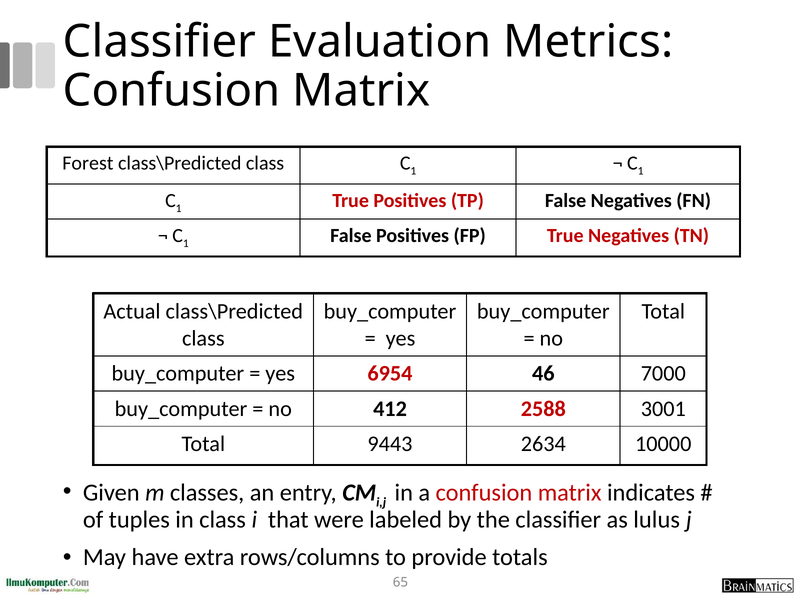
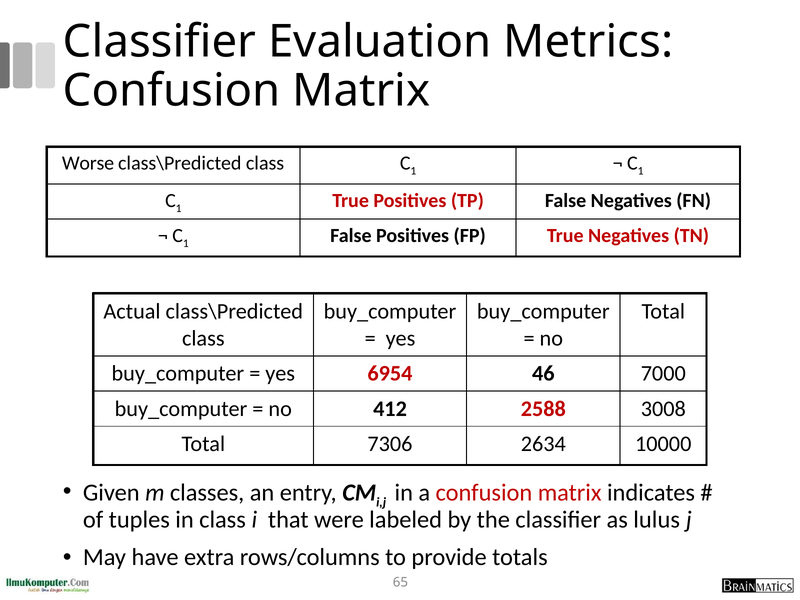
Forest: Forest -> Worse (88, 163)
3001: 3001 -> 3008 (663, 409)
9443: 9443 -> 7306 (390, 444)
